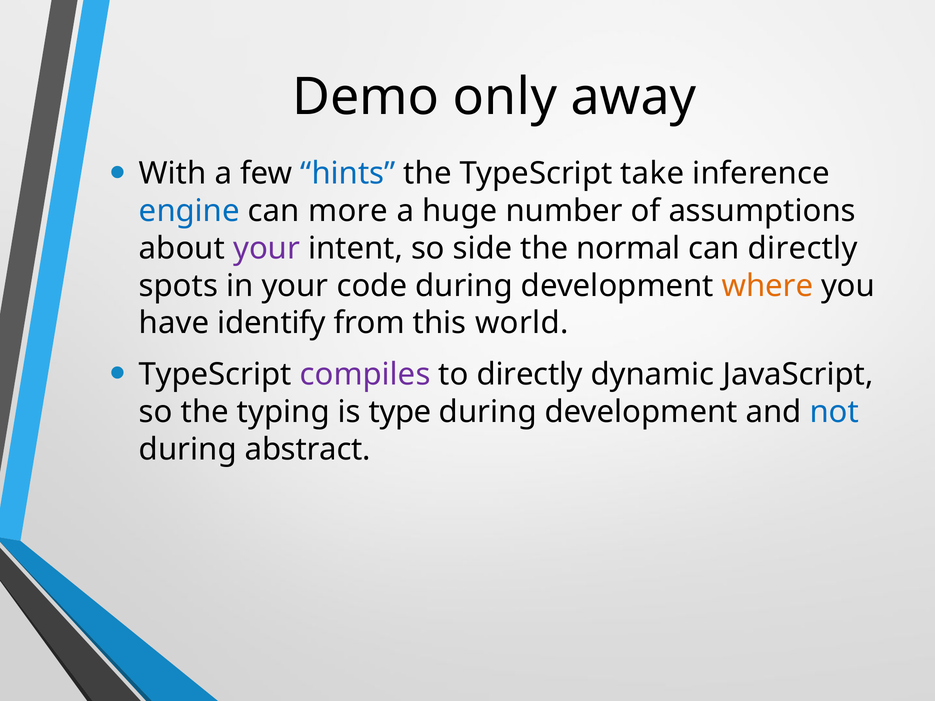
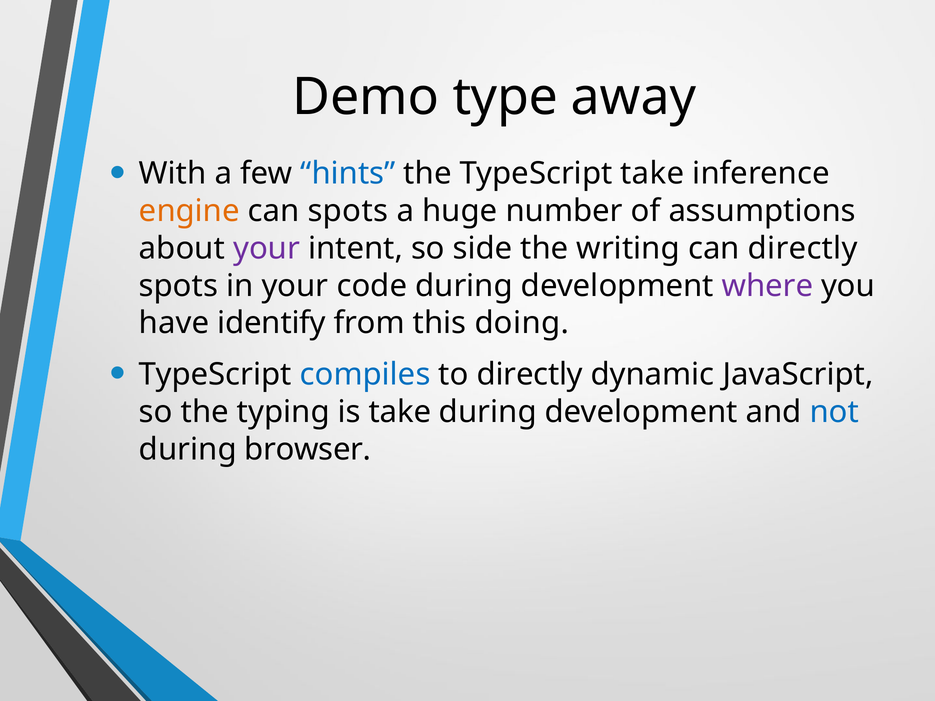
only: only -> type (505, 97)
engine colour: blue -> orange (189, 211)
can more: more -> spots (348, 211)
normal: normal -> writing (628, 248)
where colour: orange -> purple (767, 286)
world: world -> doing (522, 323)
compiles colour: purple -> blue (365, 375)
is type: type -> take (400, 412)
abstract: abstract -> browser (308, 449)
